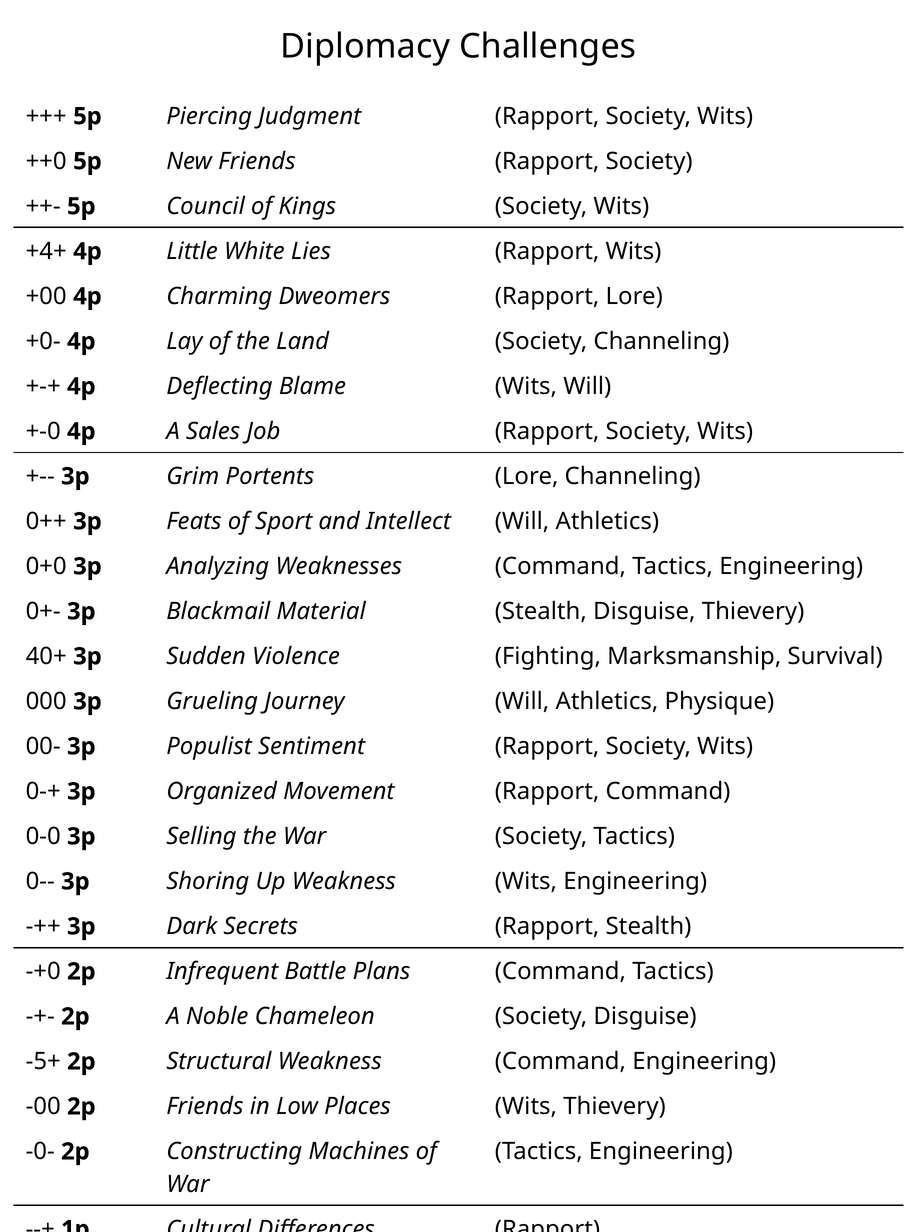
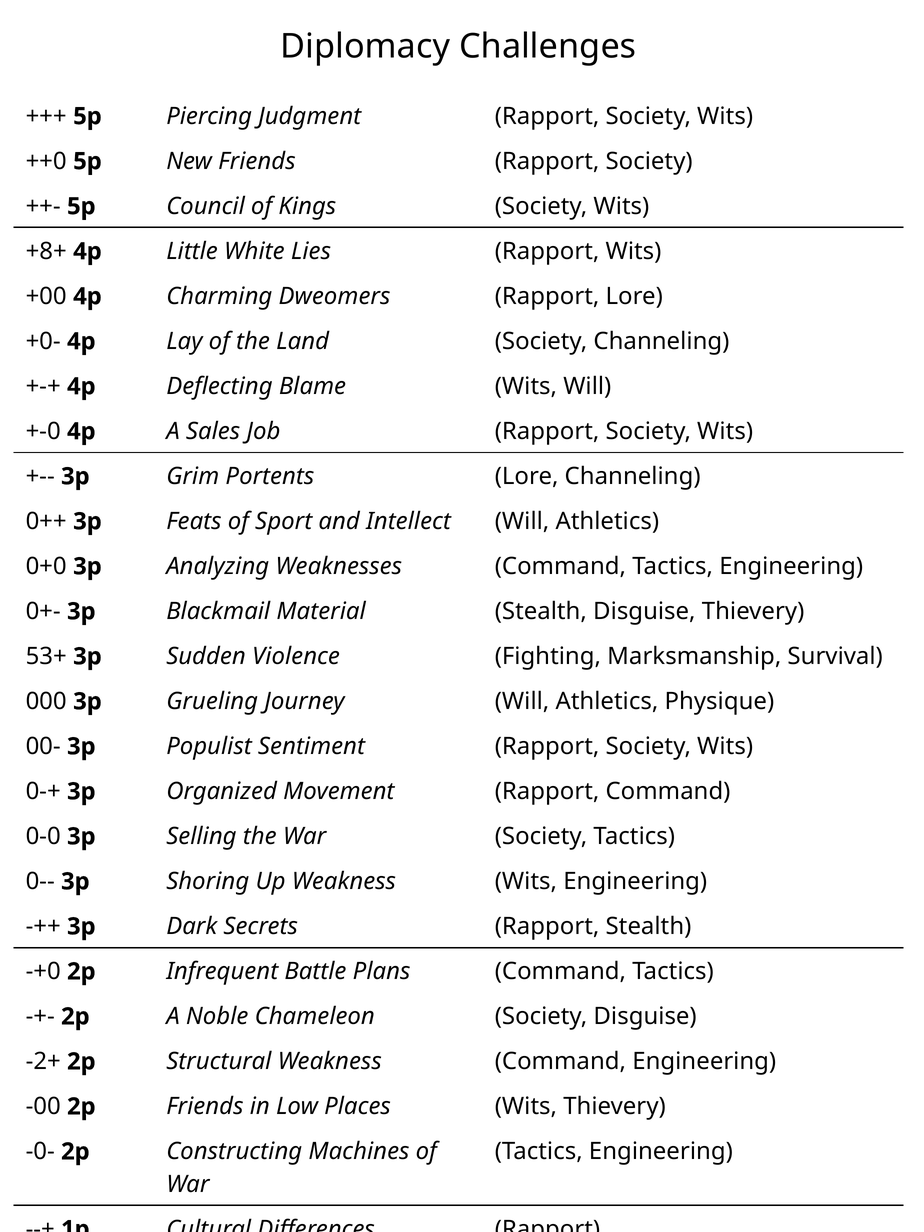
+4+: +4+ -> +8+ (46, 251)
40+: 40+ -> 53+ (46, 656)
-5+: -5+ -> -2+ (43, 1062)
